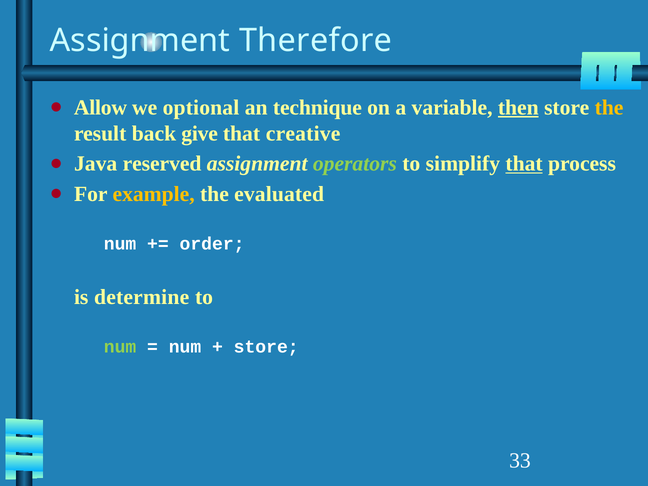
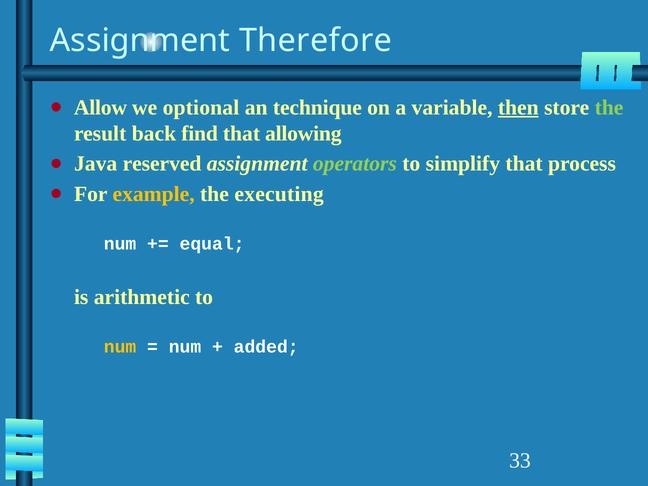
the colour: yellow -> light green (609, 108)
give: give -> find (200, 133)
creative: creative -> allowing (303, 133)
that underline: present -> none (524, 164)
evaluated: evaluated -> executing (279, 194)
order: order -> equal (212, 244)
determine: determine -> arithmetic (142, 297)
num colour: light green -> yellow (120, 347)
store: store -> added (266, 347)
